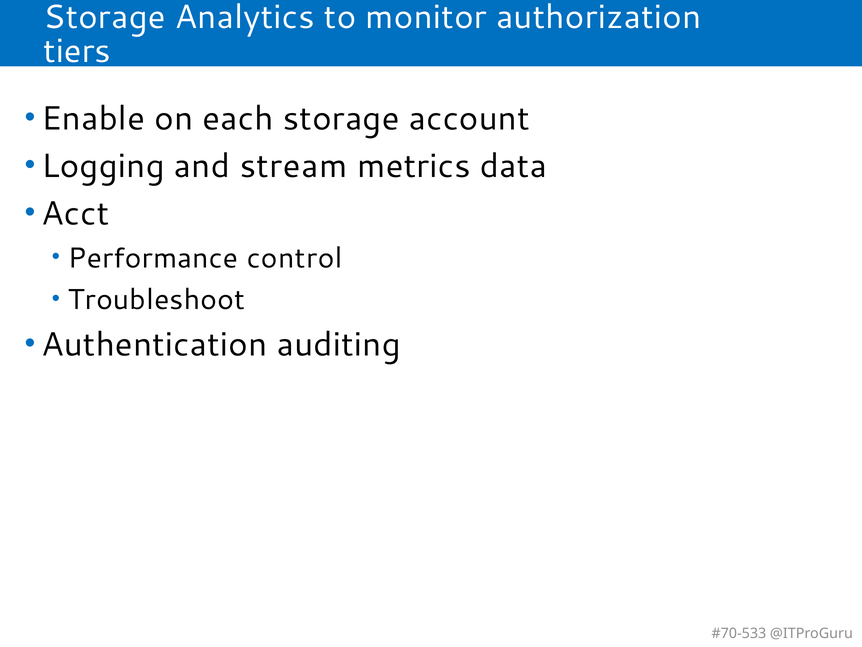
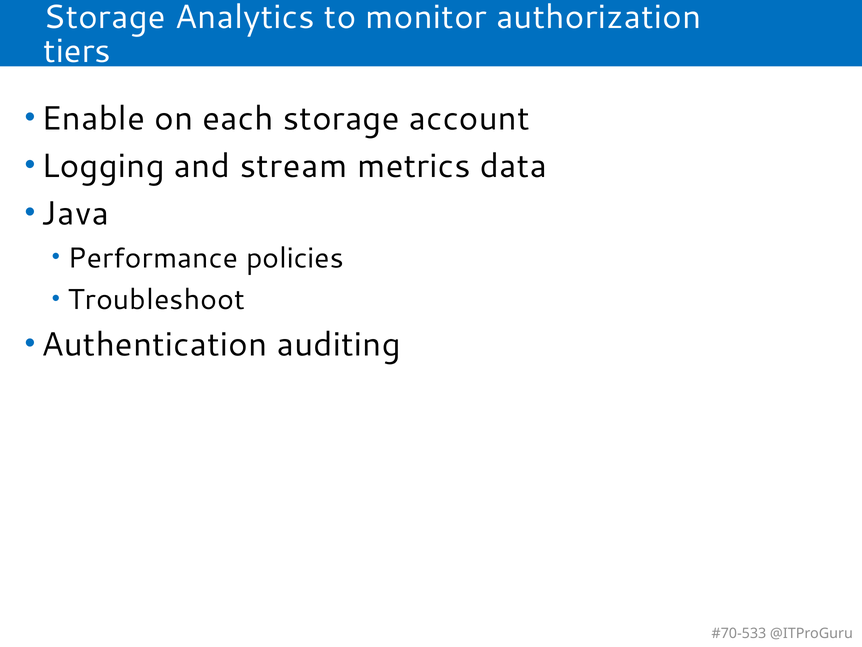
Acct: Acct -> Java (75, 214)
control: control -> policies (295, 258)
